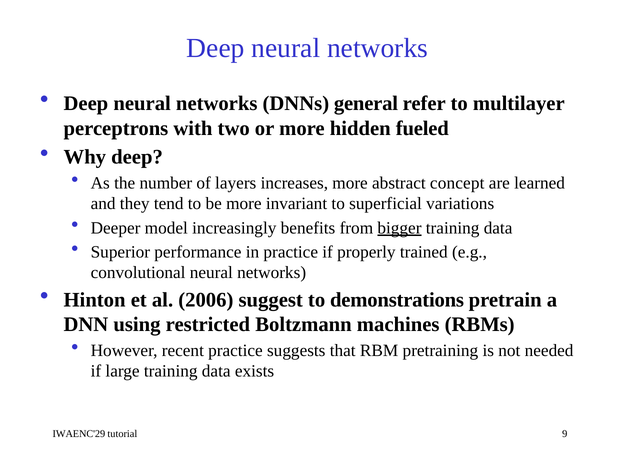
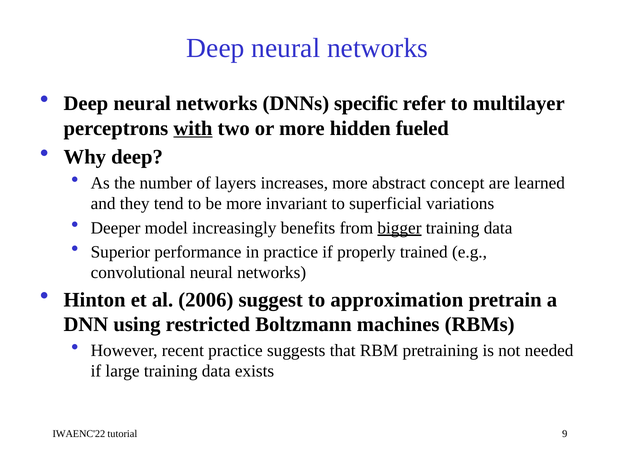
general: general -> specific (366, 103)
with underline: none -> present (193, 128)
demonstrations: demonstrations -> approximation (397, 300)
IWAENC'29: IWAENC'29 -> IWAENC'22 (79, 434)
